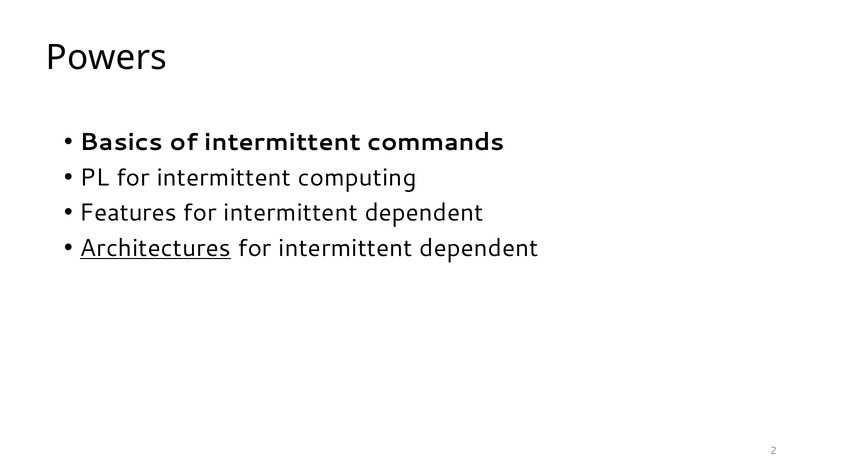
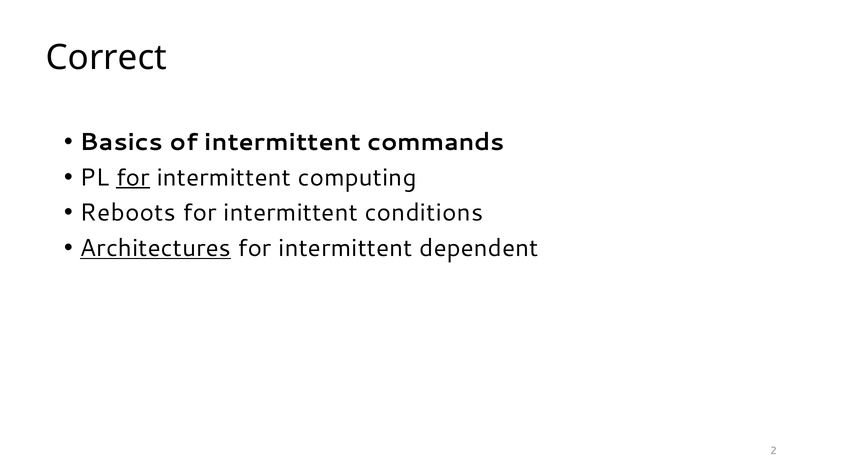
Powers: Powers -> Correct (106, 58)
for underline: none -> present (133, 177)
Features: Features -> Reboots (128, 213)
dependent: dependent -> conditions (424, 213)
